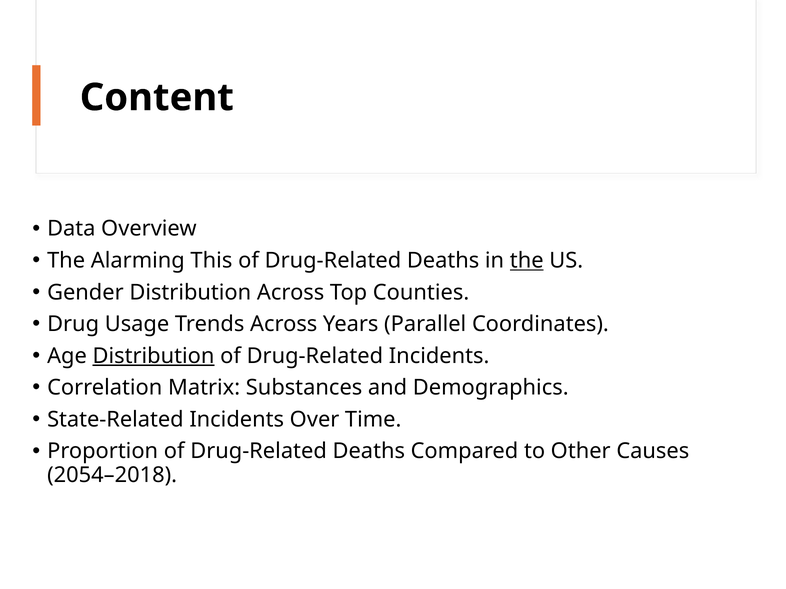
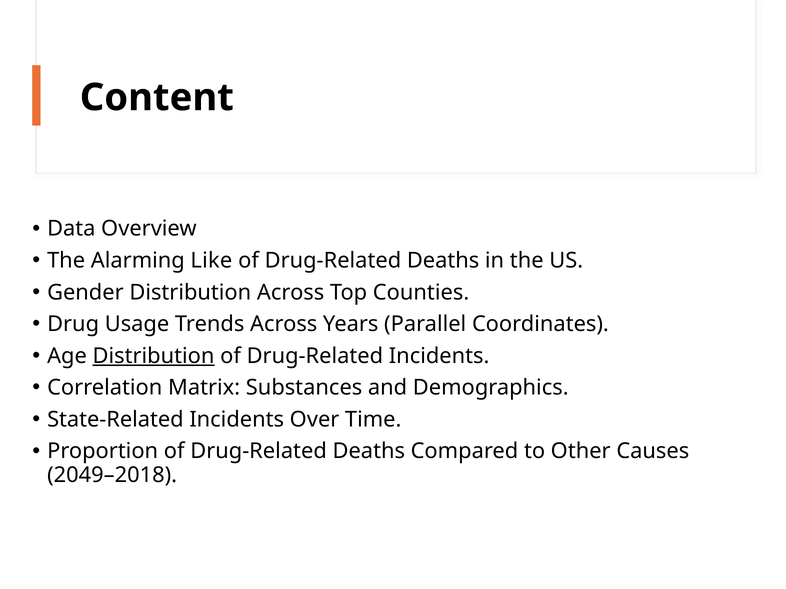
This: This -> Like (211, 261)
the underline: present -> none (527, 261)
2054–2018: 2054–2018 -> 2049–2018 (112, 475)
